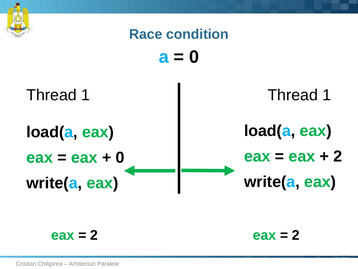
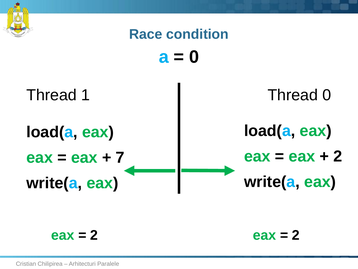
1 Thread 1: 1 -> 0 (327, 95)
0: 0 -> 7 (120, 157)
